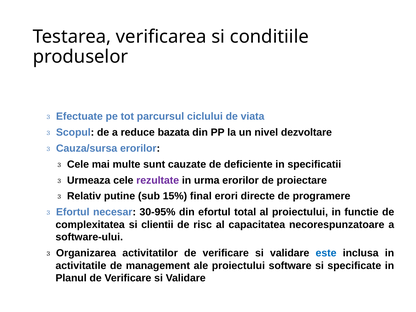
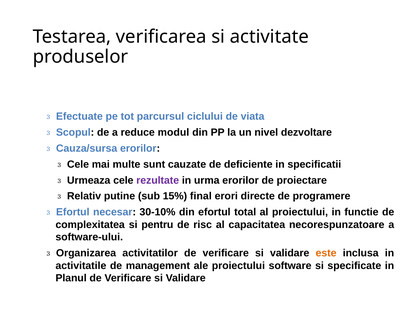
conditiile: conditiile -> activitate (269, 37)
bazata: bazata -> modul (174, 132)
30-95%: 30-95% -> 30-10% (158, 212)
clientii: clientii -> pentru (157, 225)
este colour: blue -> orange (326, 253)
